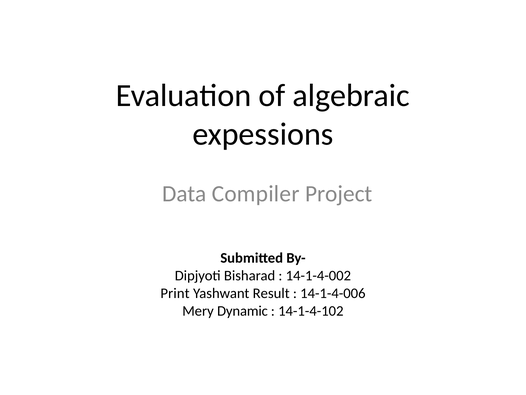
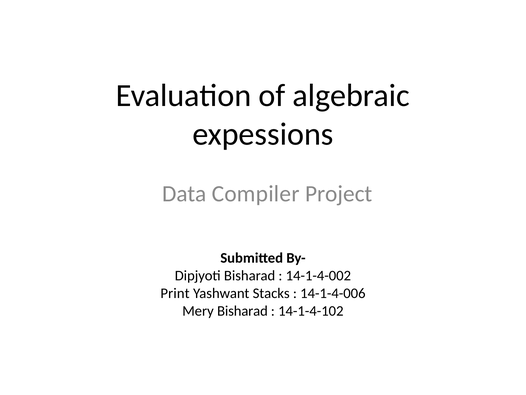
Result: Result -> Stacks (271, 293)
Mery Dynamic: Dynamic -> Bisharad (242, 310)
